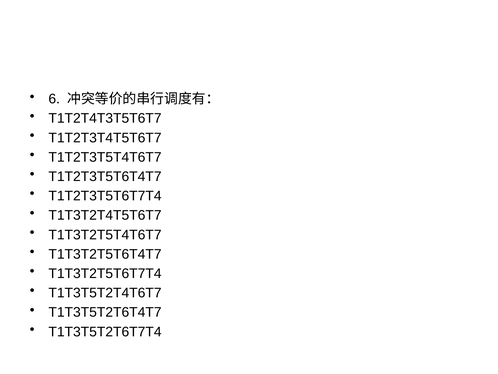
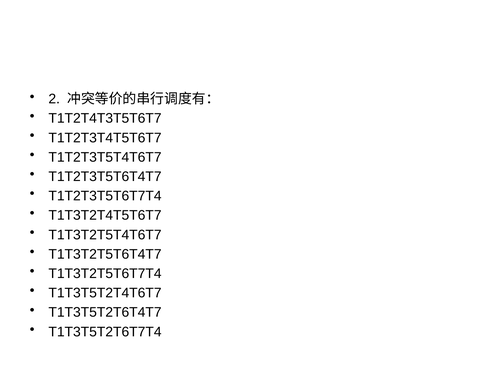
6: 6 -> 2 (54, 99)
